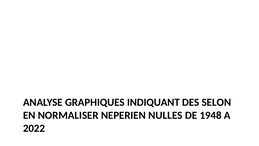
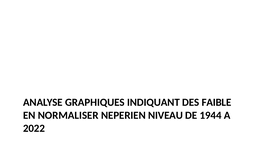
SELON: SELON -> FAIBLE (216, 102)
NULLES: NULLES -> NIVEAU (166, 115)
1948: 1948 -> 1944 (211, 115)
